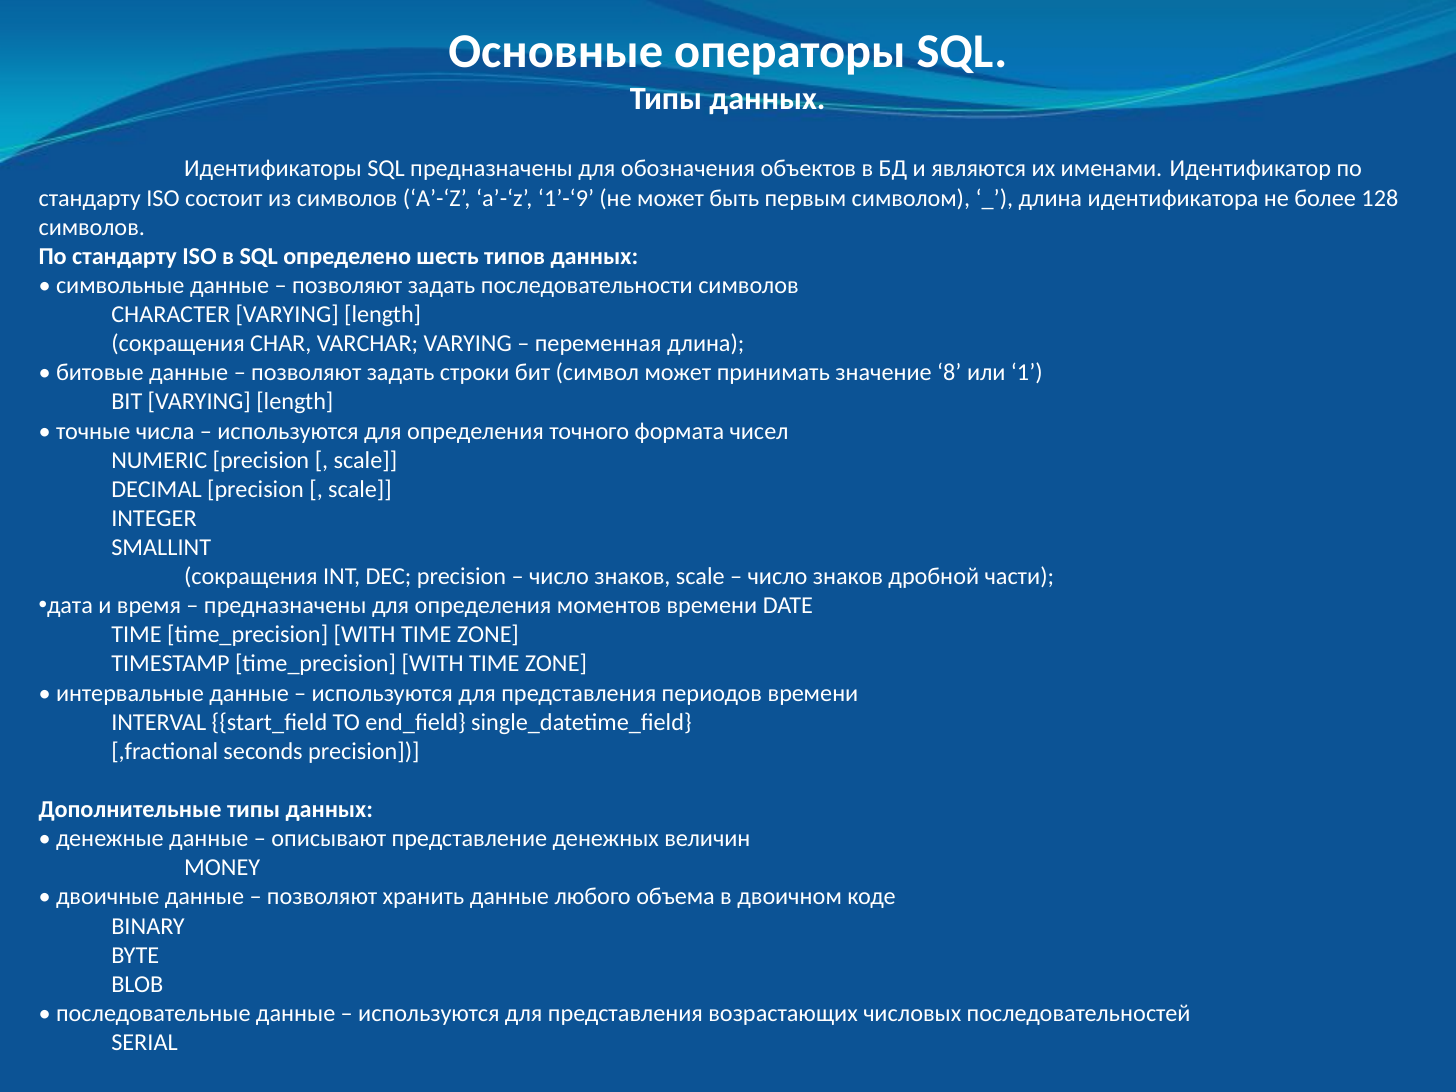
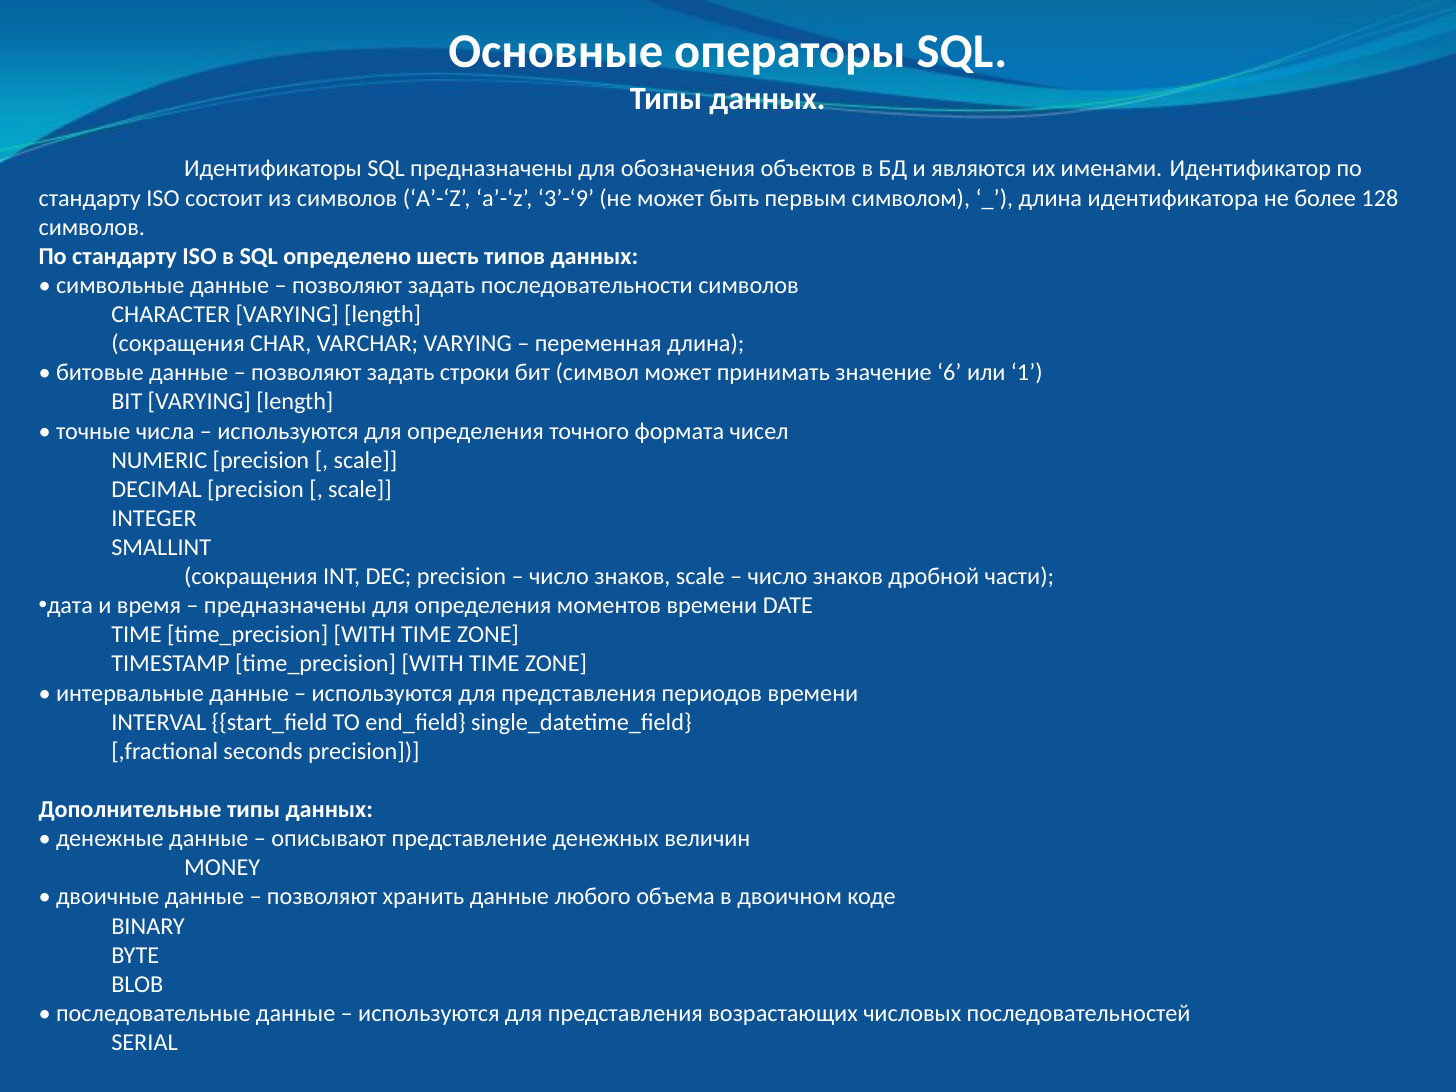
1’-‘9: 1’-‘9 -> 3’-‘9 (566, 198)
8: 8 -> 6 (949, 373)
